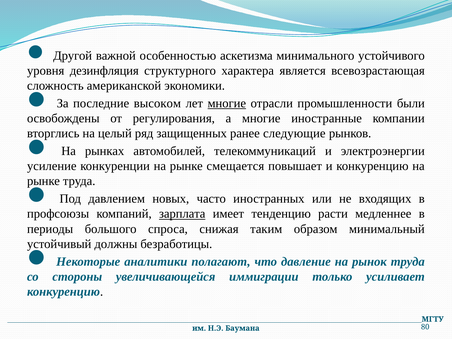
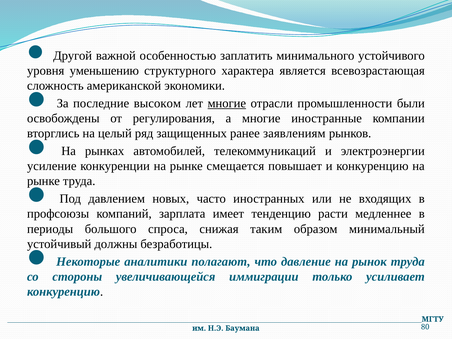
аскетизма: аскетизма -> заплатить (246, 56)
дезинфляция: дезинфляция -> уменьшению (104, 71)
следующие: следующие -> заявлениям (294, 133)
зарплата underline: present -> none (182, 214)
